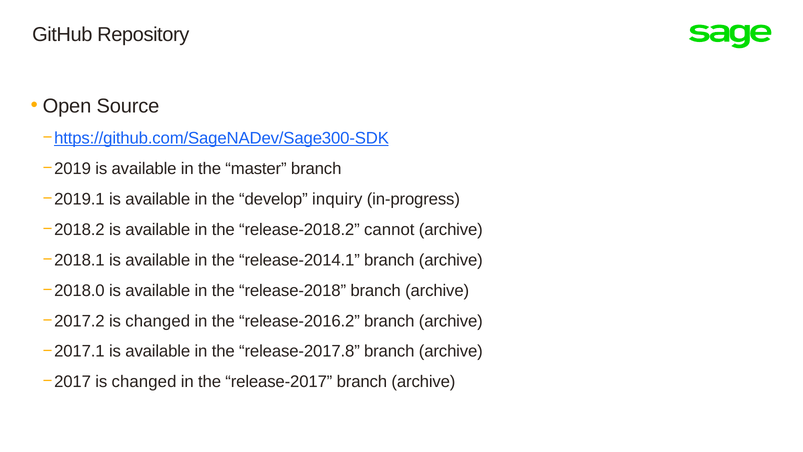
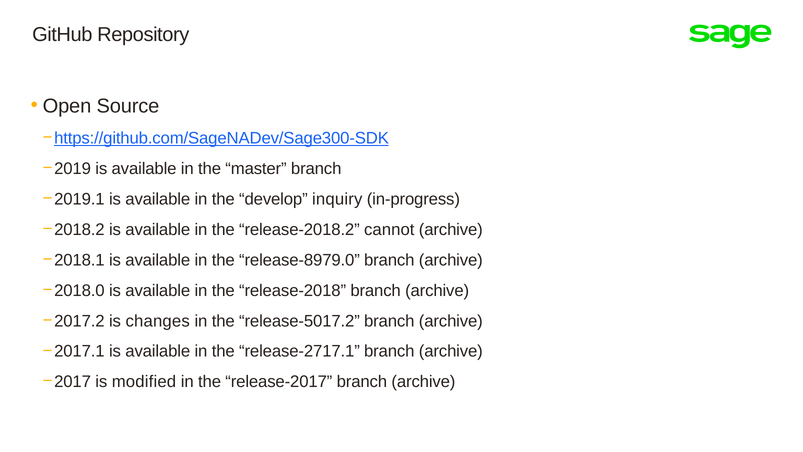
release-2014.1: release-2014.1 -> release-8979.0 (299, 260)
changed: changed -> changes (158, 321)
release-2016.2: release-2016.2 -> release-5017.2 (299, 321)
release-2017.8: release-2017.8 -> release-2717.1 (299, 351)
changed: changed -> modified (144, 382)
